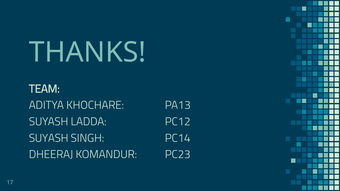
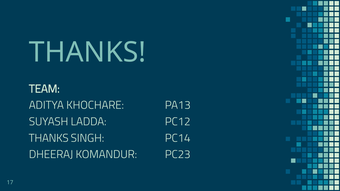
SUYASH: SUYASH -> THANKS (49, 138)
